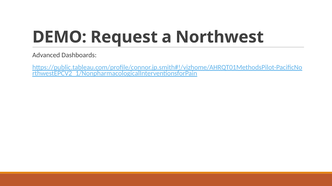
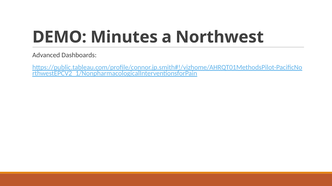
Request: Request -> Minutes (124, 37)
